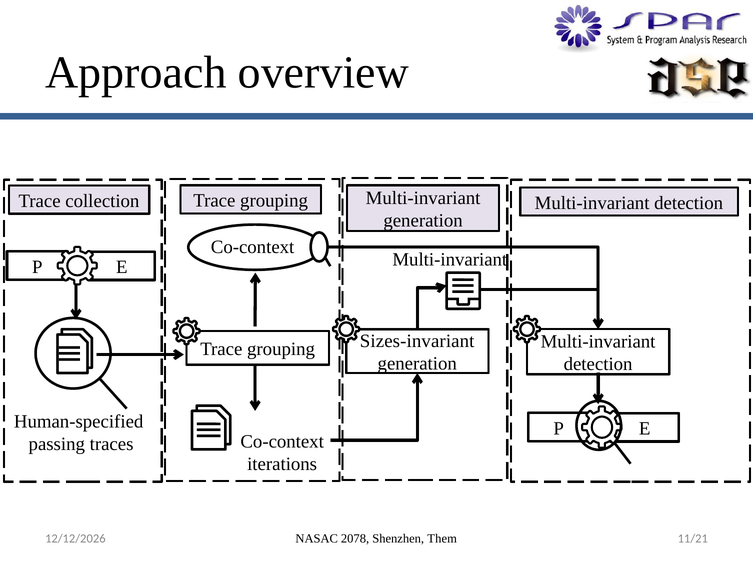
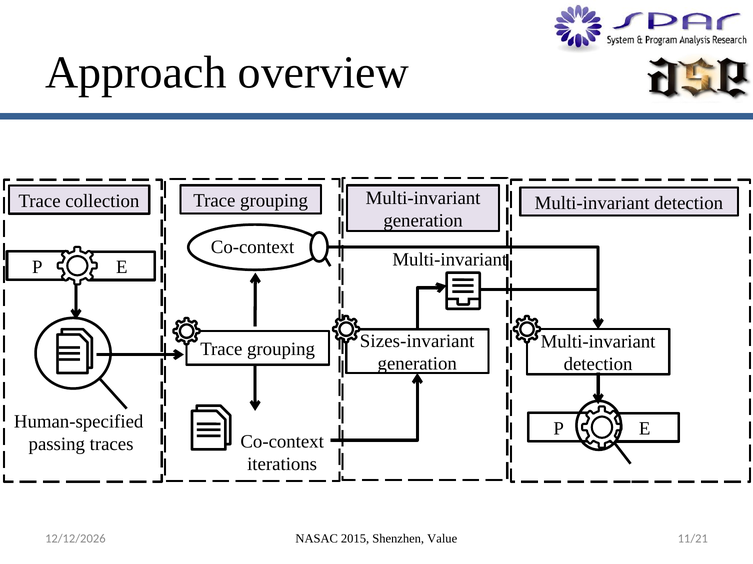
2078: 2078 -> 2015 (355, 539)
Them: Them -> Value (442, 539)
